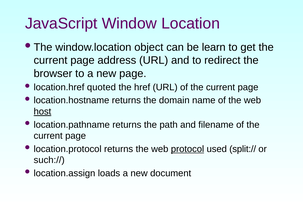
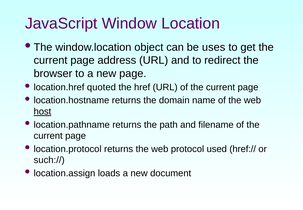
learn: learn -> uses (214, 47)
protocol underline: present -> none (188, 149)
split://: split:// -> href:// (243, 149)
